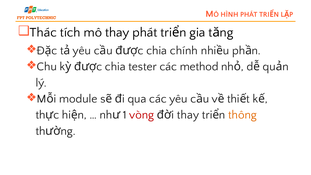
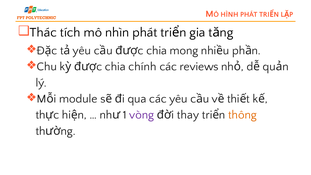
mô thay: thay -> nhìn (117, 32)
chính: chính -> mong (184, 50)
tester: tester -> chính (142, 67)
method: method -> reviews (199, 67)
vòng colour: red -> purple (142, 115)
